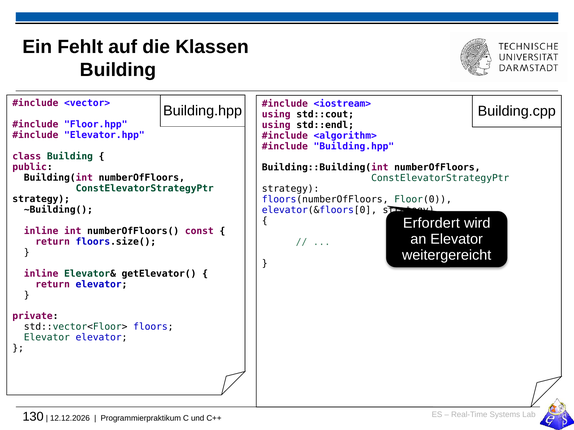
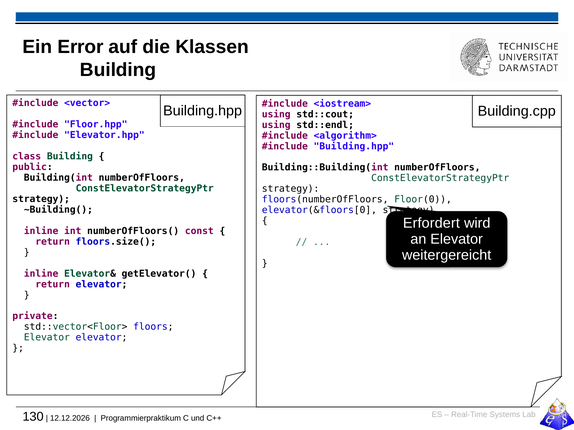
Fehlt: Fehlt -> Error (80, 47)
